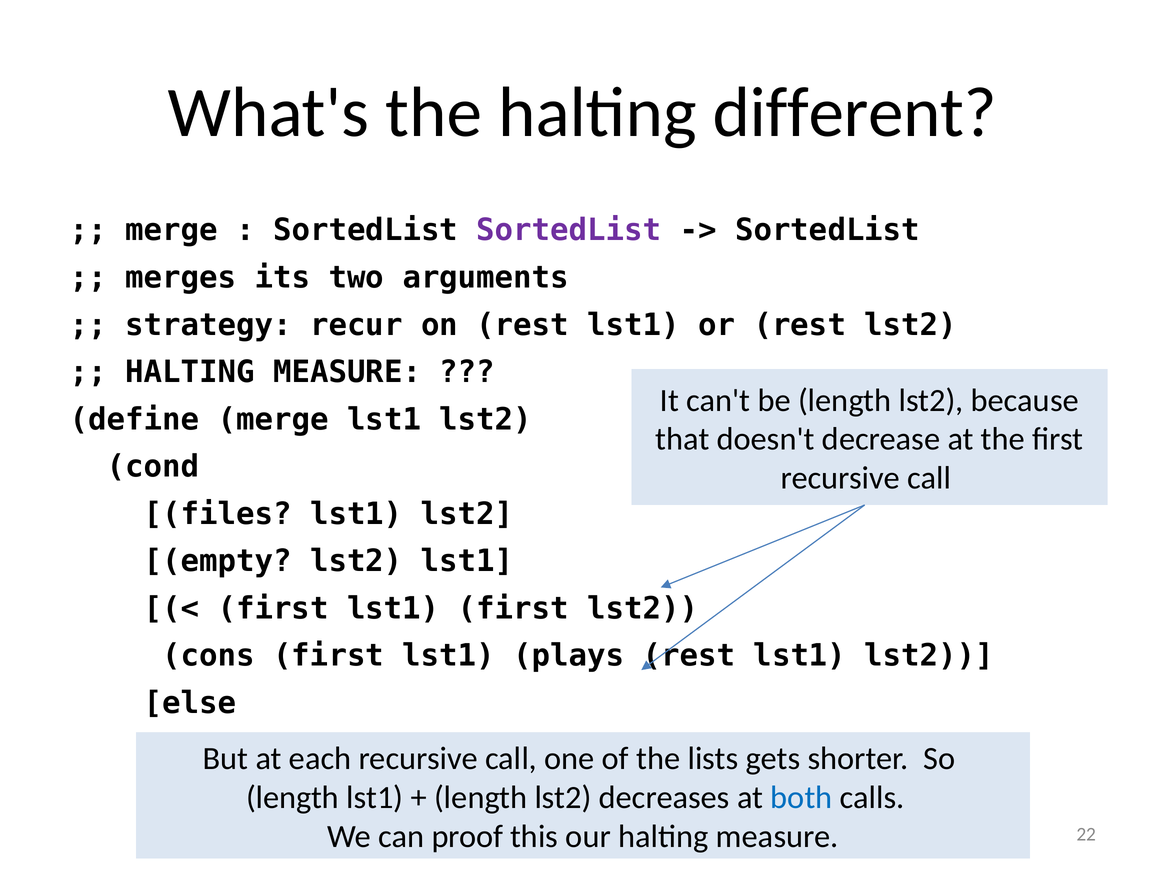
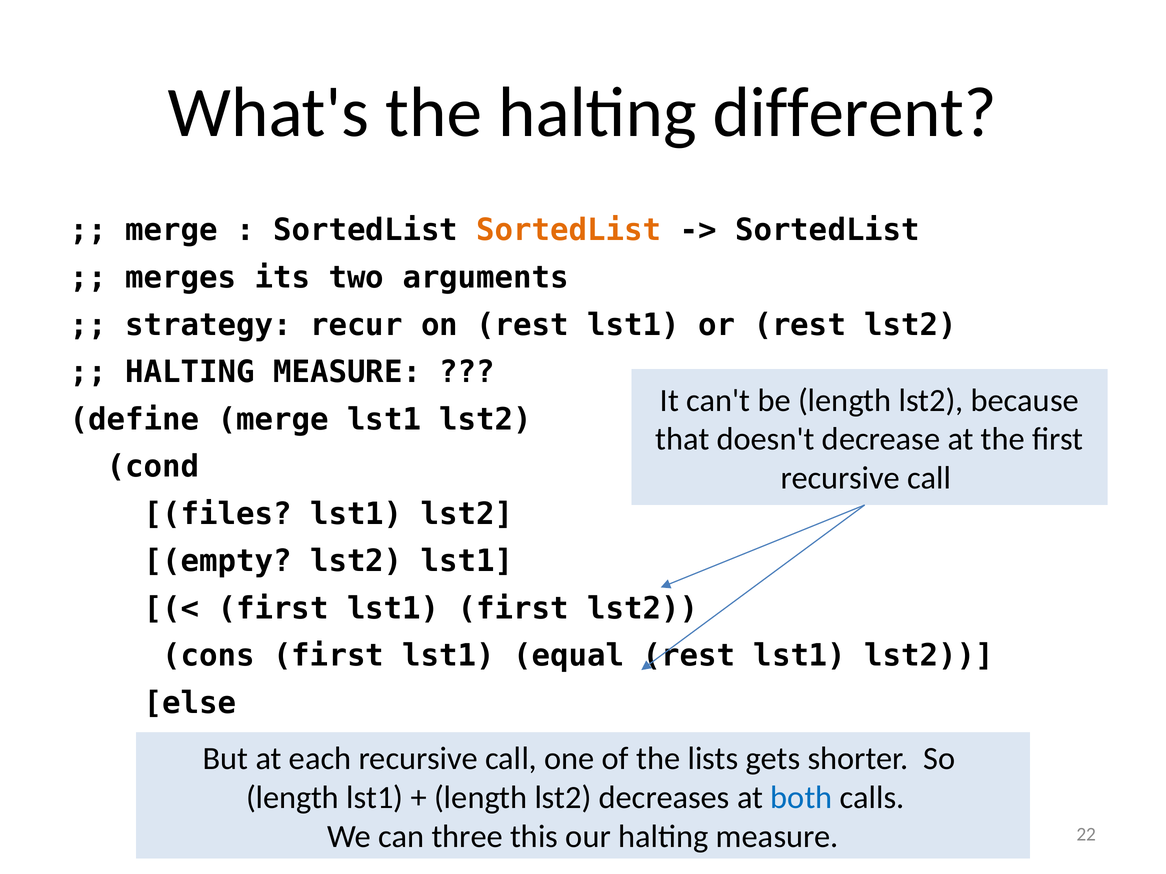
SortedList colour: purple -> orange (569, 230)
plays: plays -> equal (569, 656)
proof: proof -> three (467, 837)
